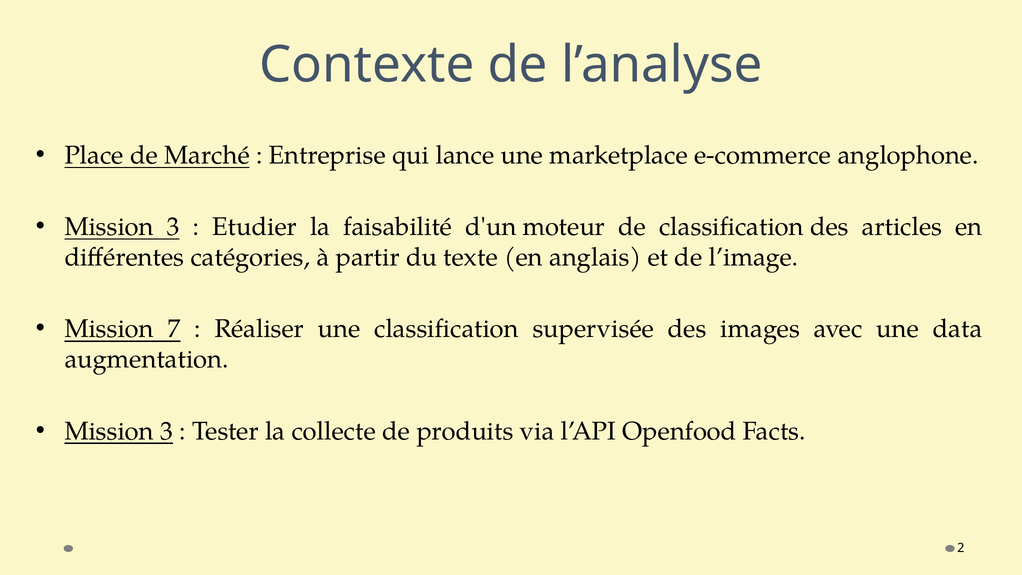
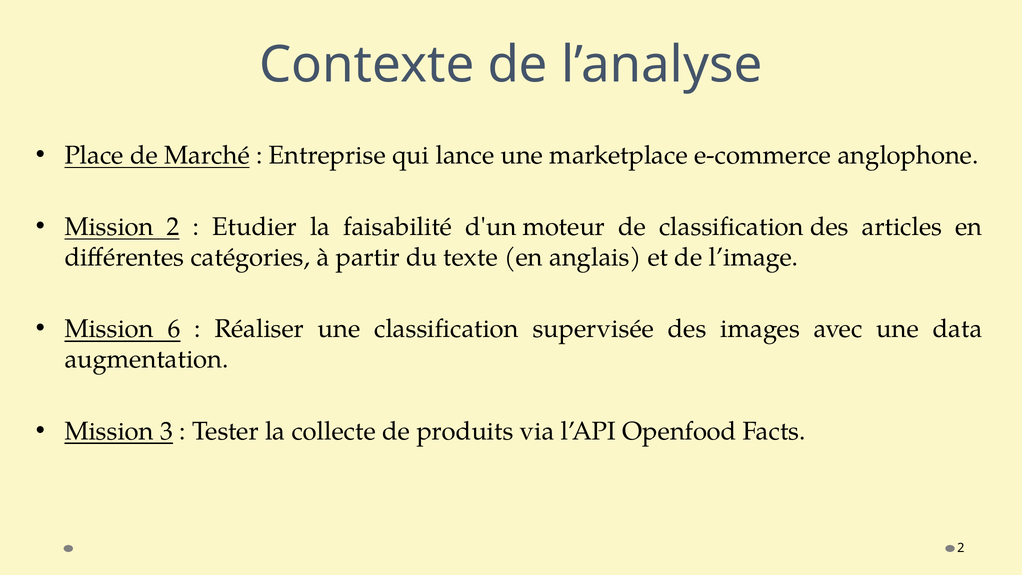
3: 3 -> 2 (173, 227)
7: 7 -> 6 (174, 329)
